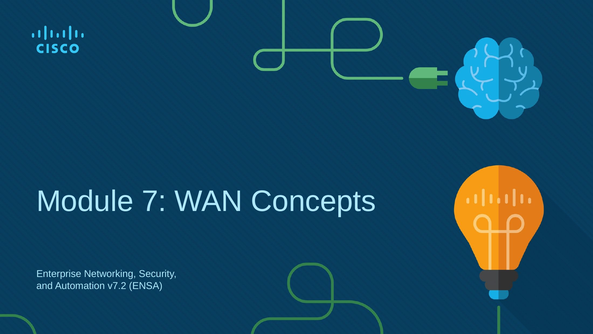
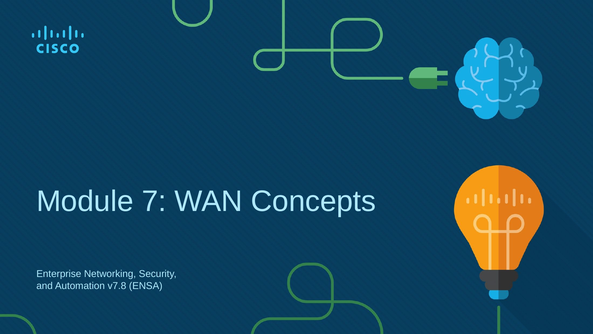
v7.2: v7.2 -> v7.8 (117, 285)
